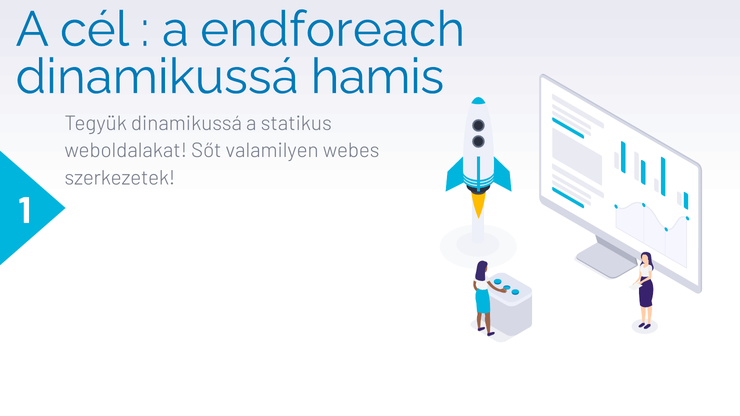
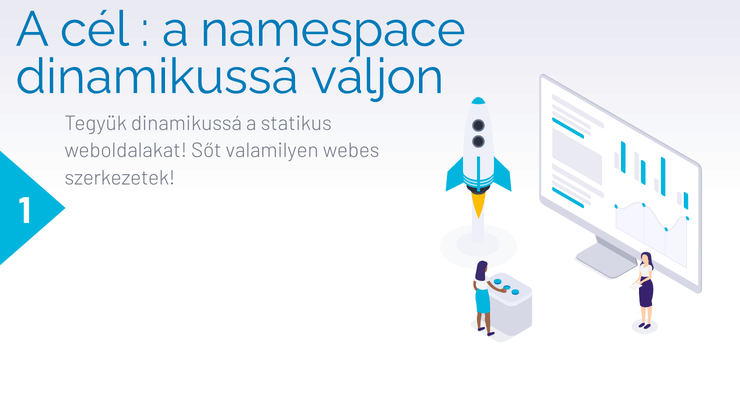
endforeach: endforeach -> namespace (333, 30)
hamis: hamis -> váljon (377, 77)
